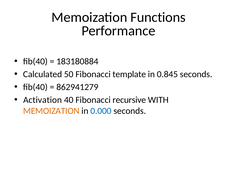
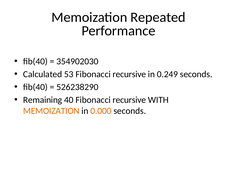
Functions: Functions -> Repeated (158, 17)
183180884: 183180884 -> 354902030 (77, 62)
50: 50 -> 53 (69, 75)
template: template -> recursive (129, 75)
0.845: 0.845 -> 0.249 (167, 75)
862941279: 862941279 -> 526238290 (77, 87)
Activation: Activation -> Remaining (43, 100)
0.000 colour: blue -> orange (101, 111)
